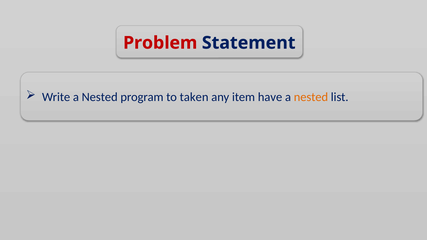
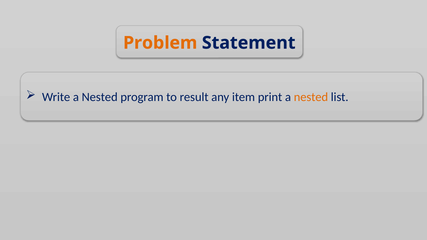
Problem colour: red -> orange (160, 43)
taken: taken -> result (194, 97)
have: have -> print (270, 97)
